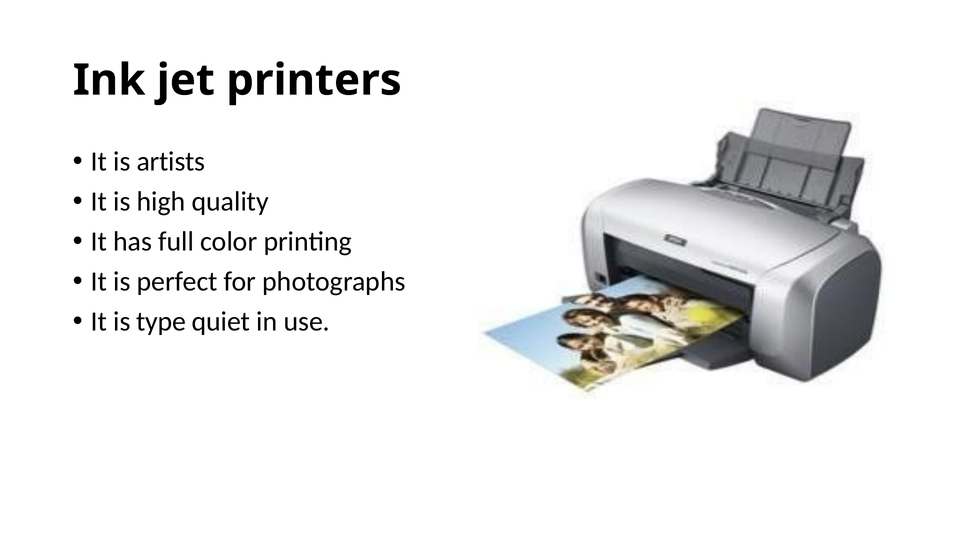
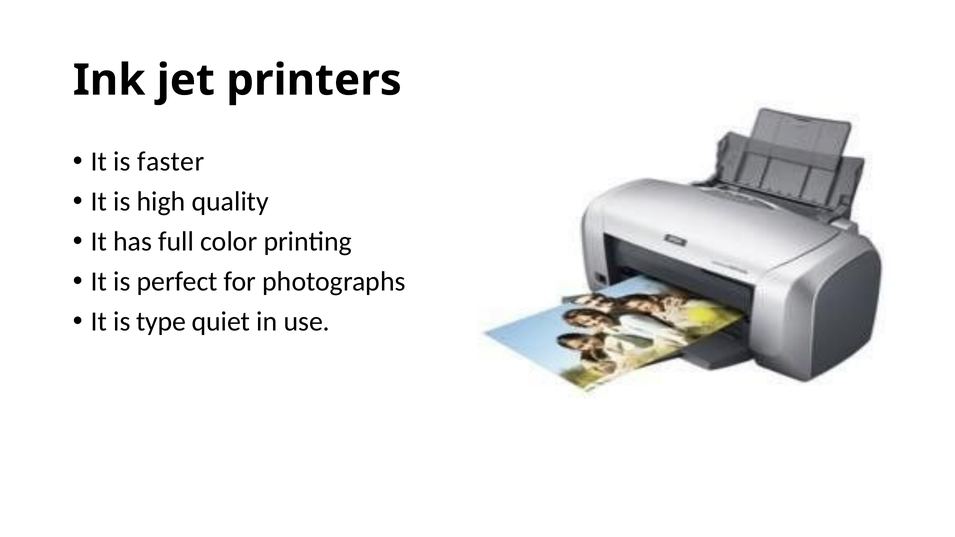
artists: artists -> faster (171, 161)
